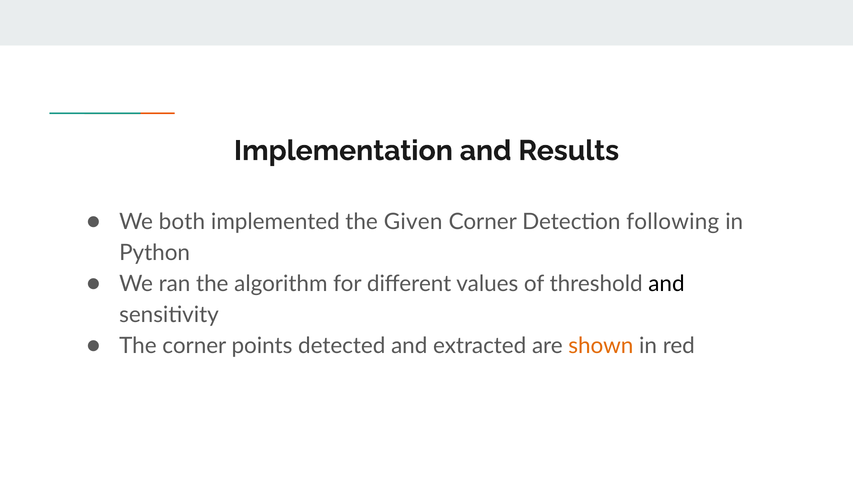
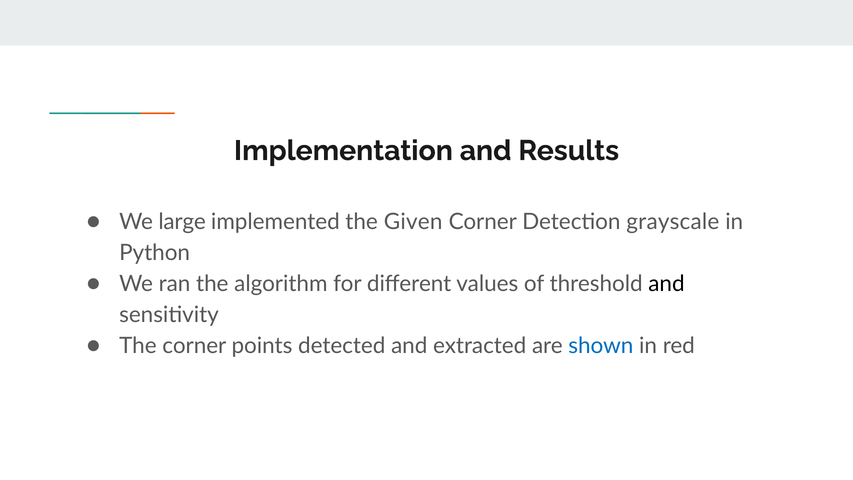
both: both -> large (182, 222)
following: following -> grayscale (673, 222)
shown colour: orange -> blue (601, 346)
